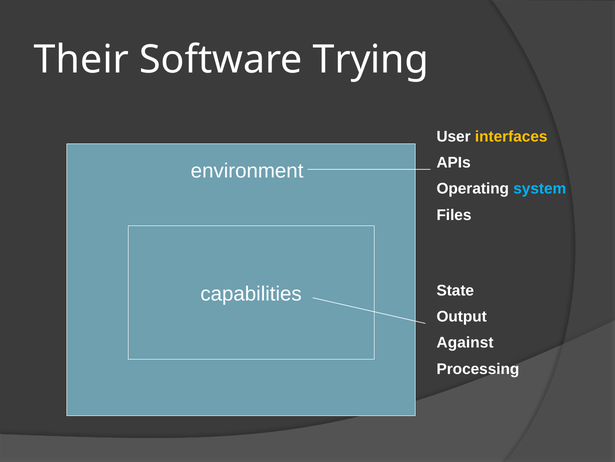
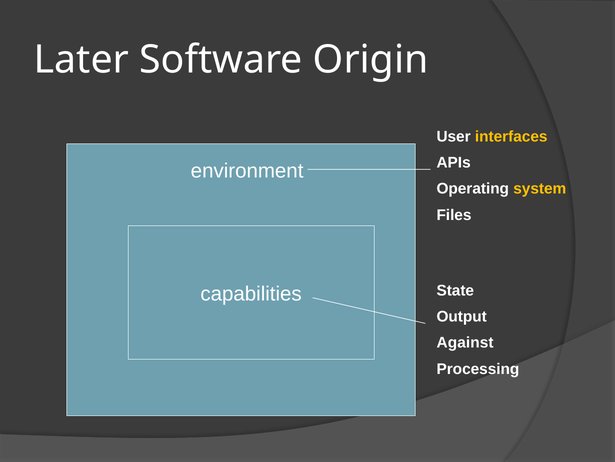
Their: Their -> Later (81, 60)
Trying: Trying -> Origin (371, 60)
system colour: light blue -> yellow (540, 189)
